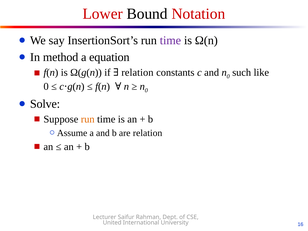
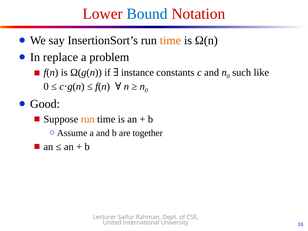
Bound colour: black -> blue (147, 14)
time colour: purple -> orange (170, 40)
method: method -> replace (61, 57)
equation: equation -> problem (109, 57)
if relation: relation -> instance (138, 72)
Solve: Solve -> Good (45, 104)
are relation: relation -> together (148, 133)
